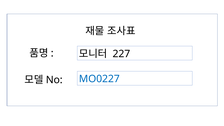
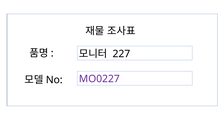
MO0227 colour: blue -> purple (99, 79)
